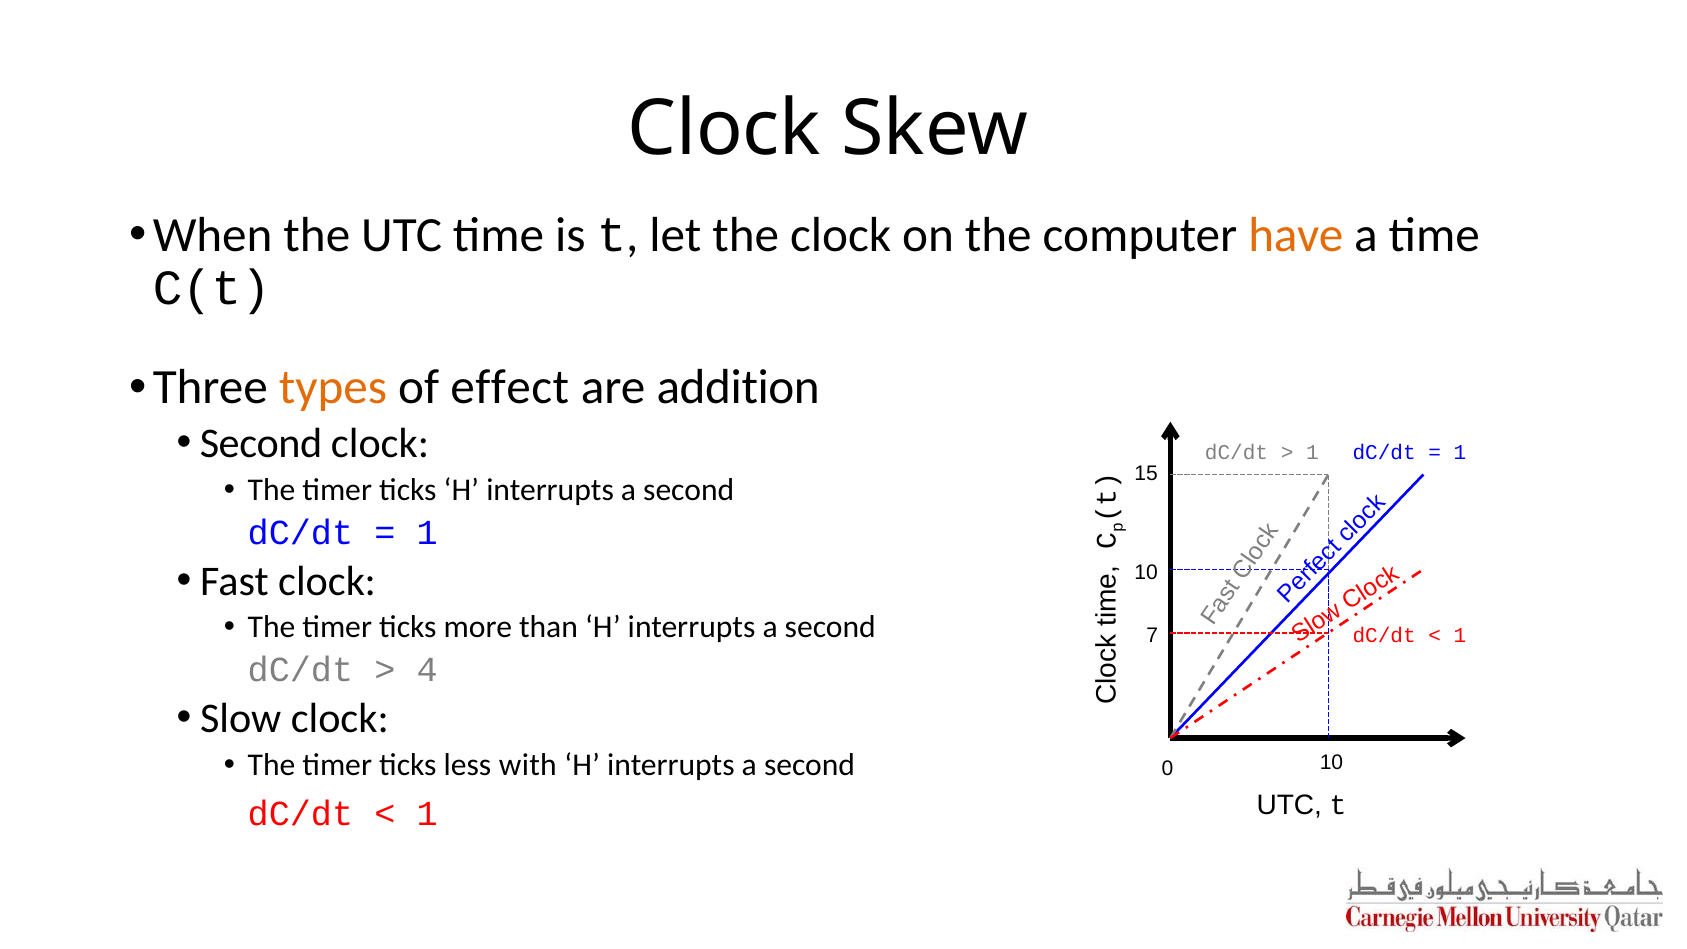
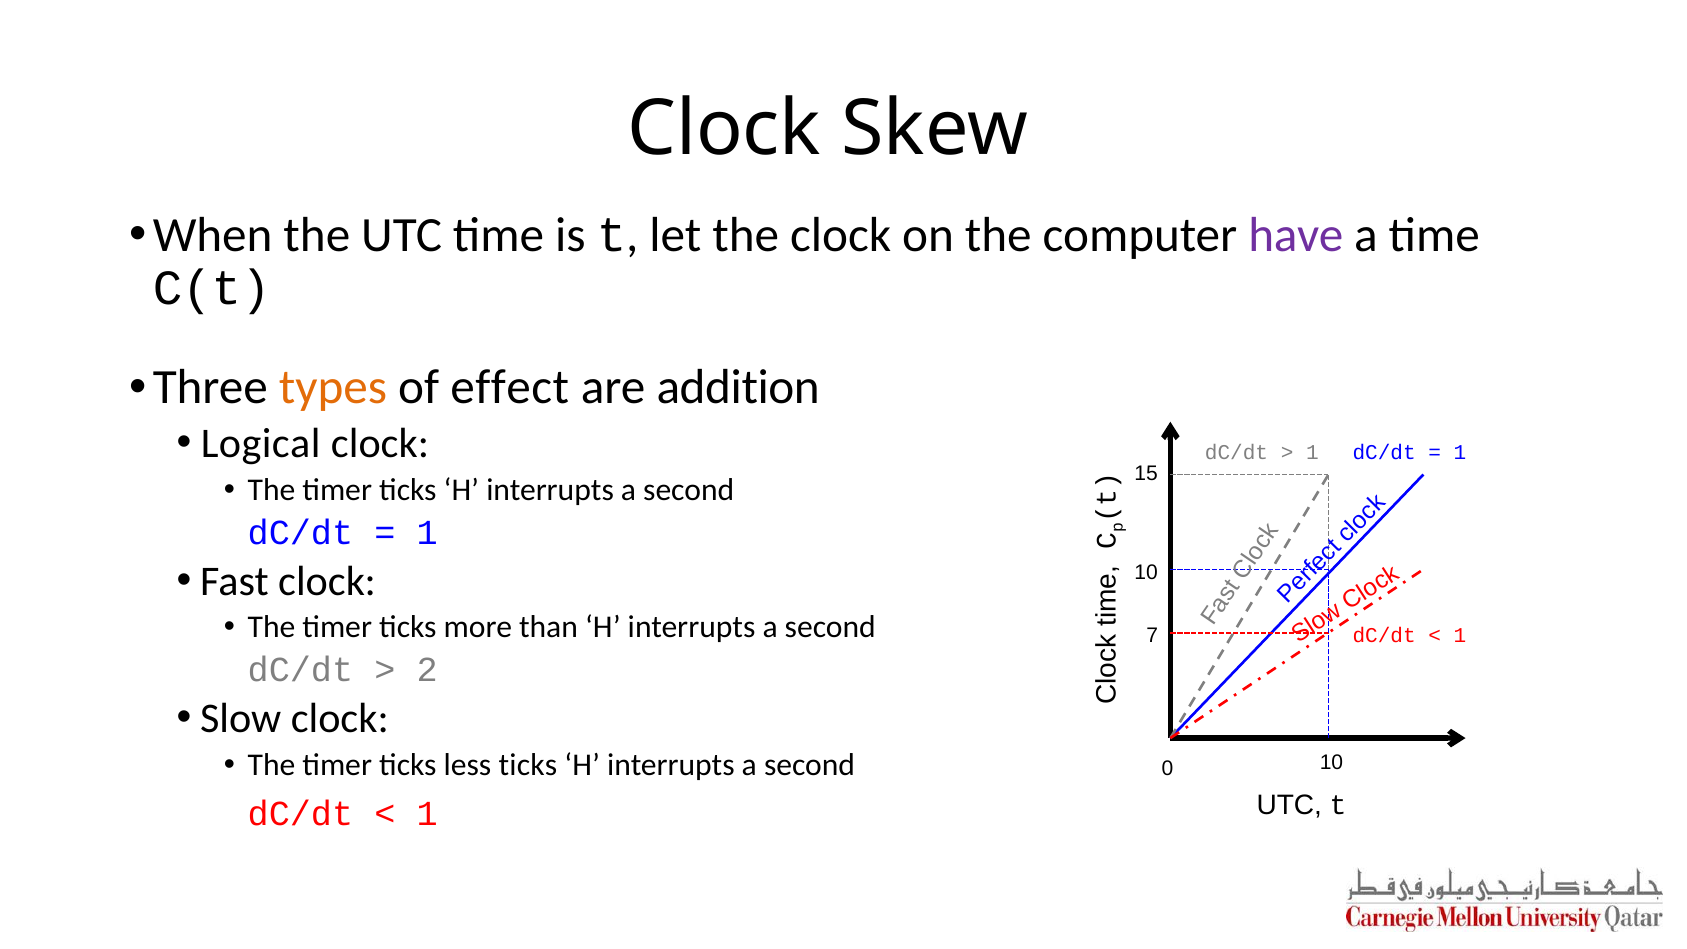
have colour: orange -> purple (1296, 235)
Second: Second -> Logical (261, 444)
4: 4 -> 2 (427, 670)
less with: with -> ticks (528, 765)
